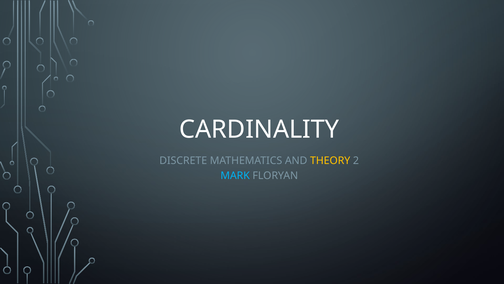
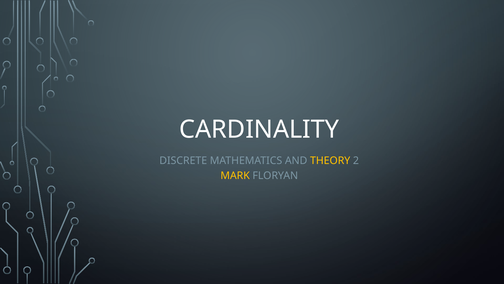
MARK colour: light blue -> yellow (235, 175)
